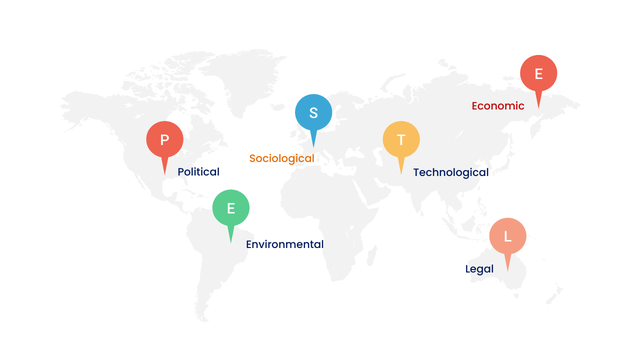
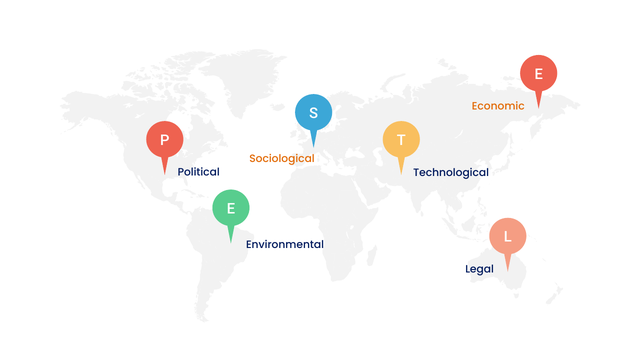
Economic colour: red -> orange (498, 106)
